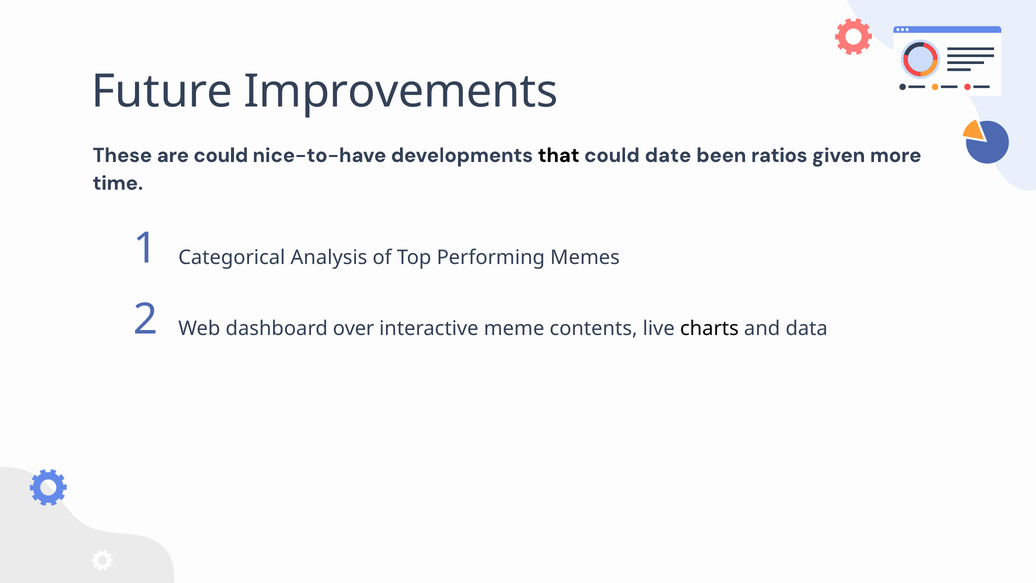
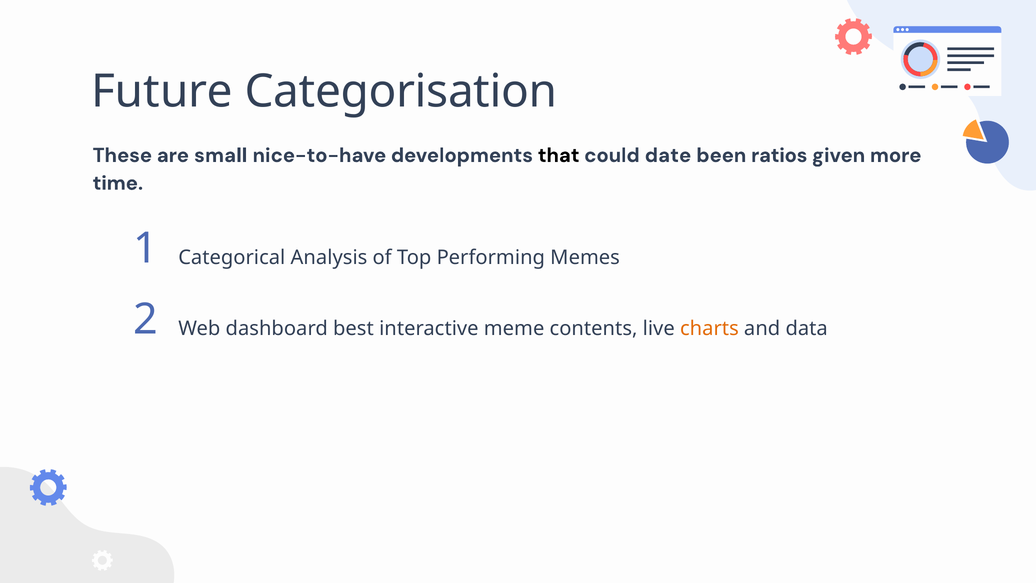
Improvements: Improvements -> Categorisation (401, 92)
are could: could -> small (221, 155)
over: over -> best (353, 328)
charts colour: black -> orange (709, 328)
